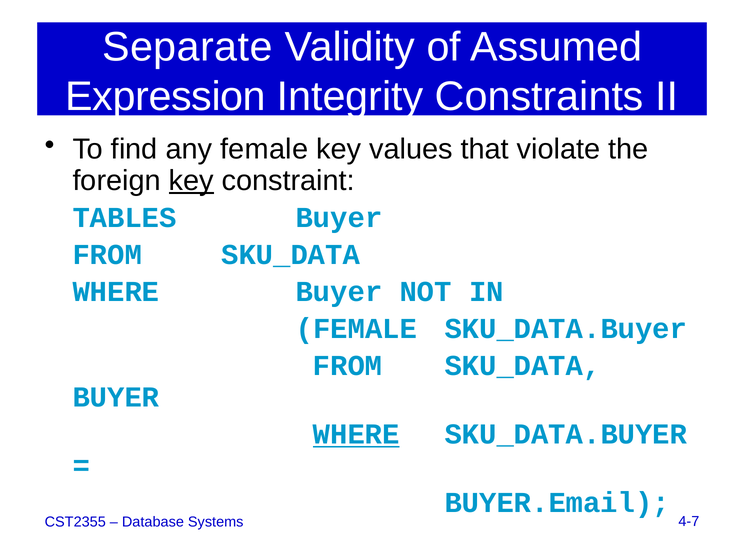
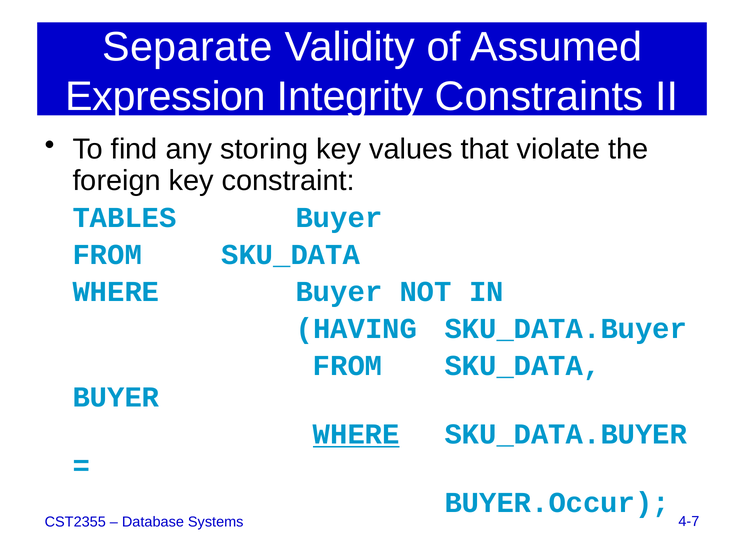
any female: female -> storing (264, 149)
key underline: present -> none (191, 181)
FEMALE: FEMALE -> HAVING (356, 329)
BUYER.Email: BUYER.Email -> BUYER.Occur (557, 503)
